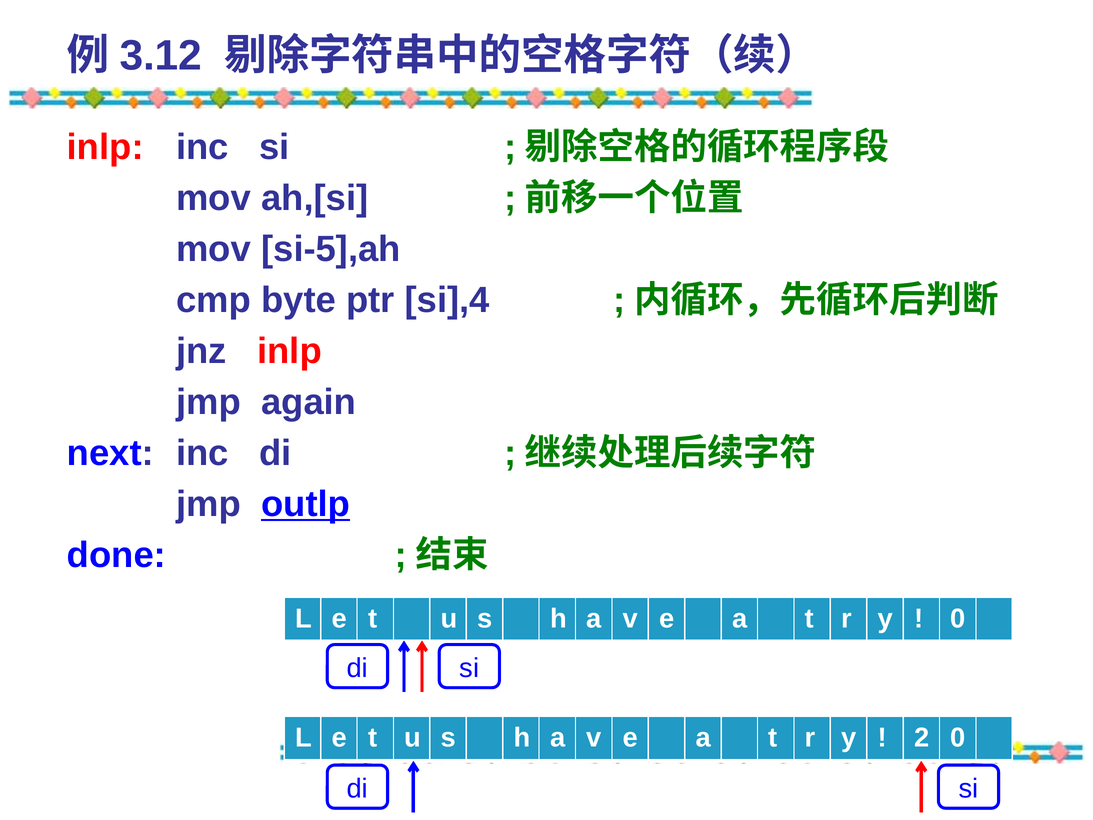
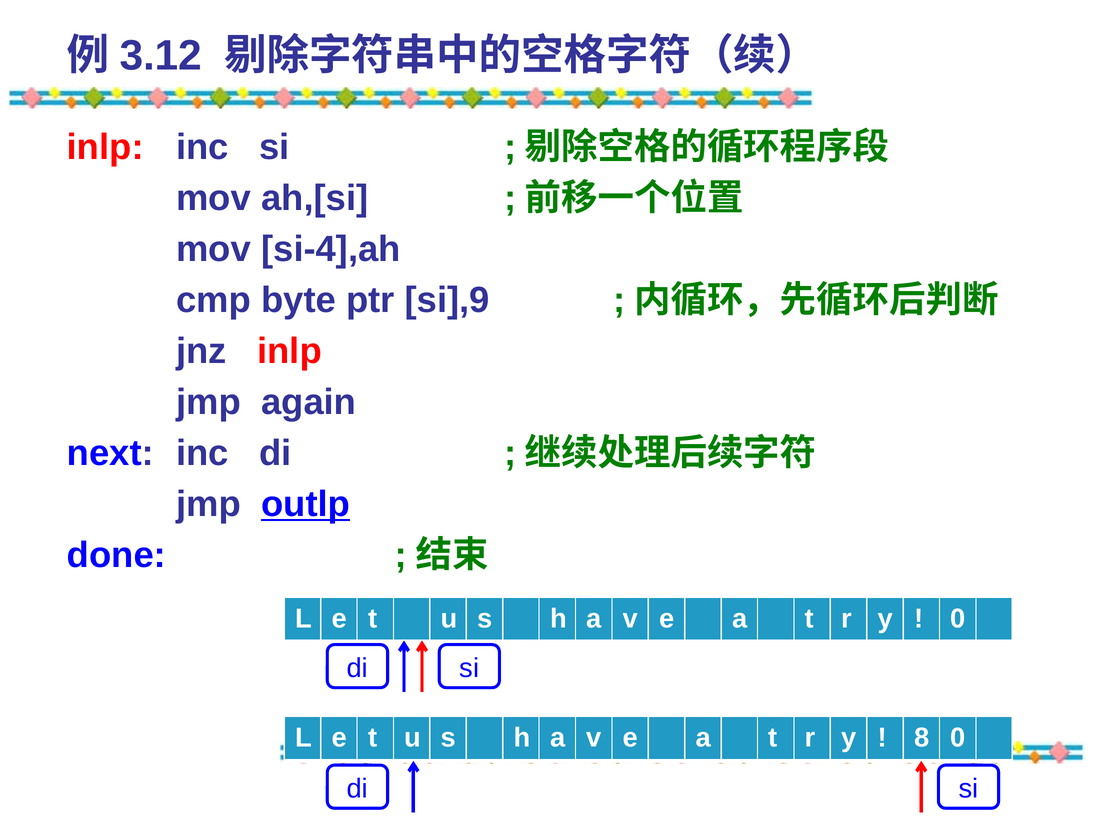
si-5],ah: si-5],ah -> si-4],ah (331, 249)
si],4: si],4 -> si],9 (447, 300)
2: 2 -> 8 (922, 738)
